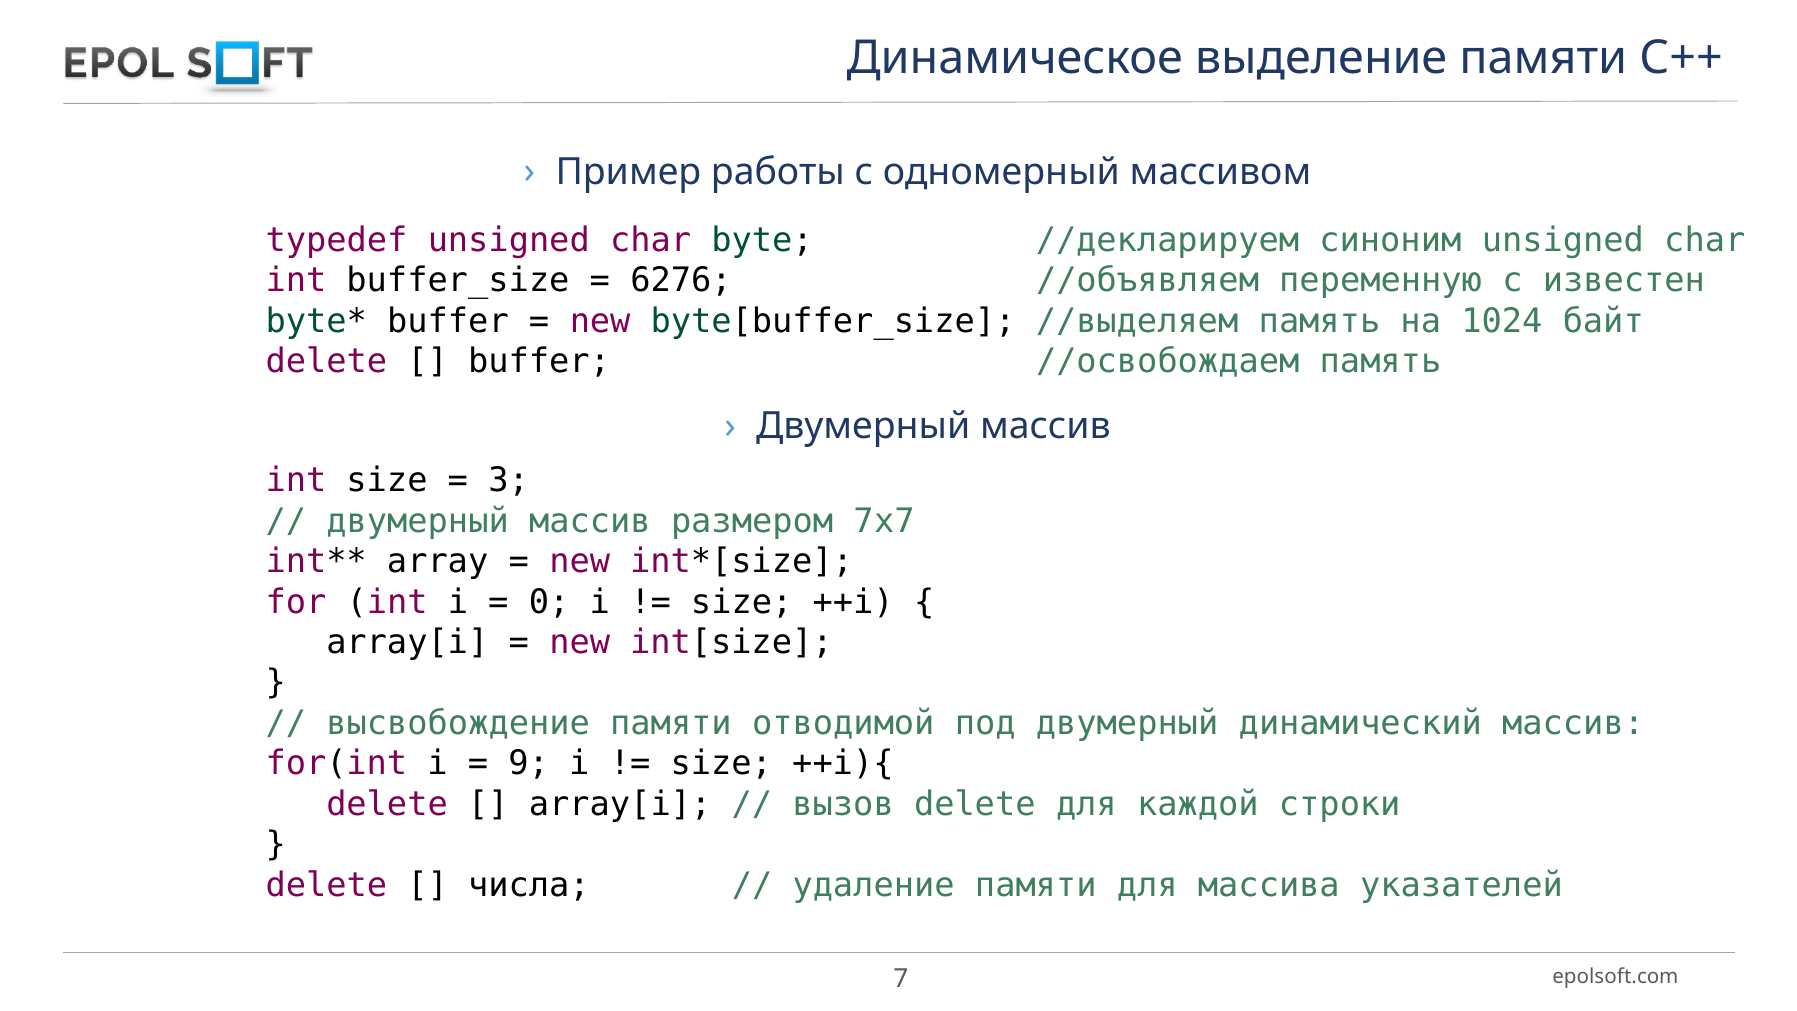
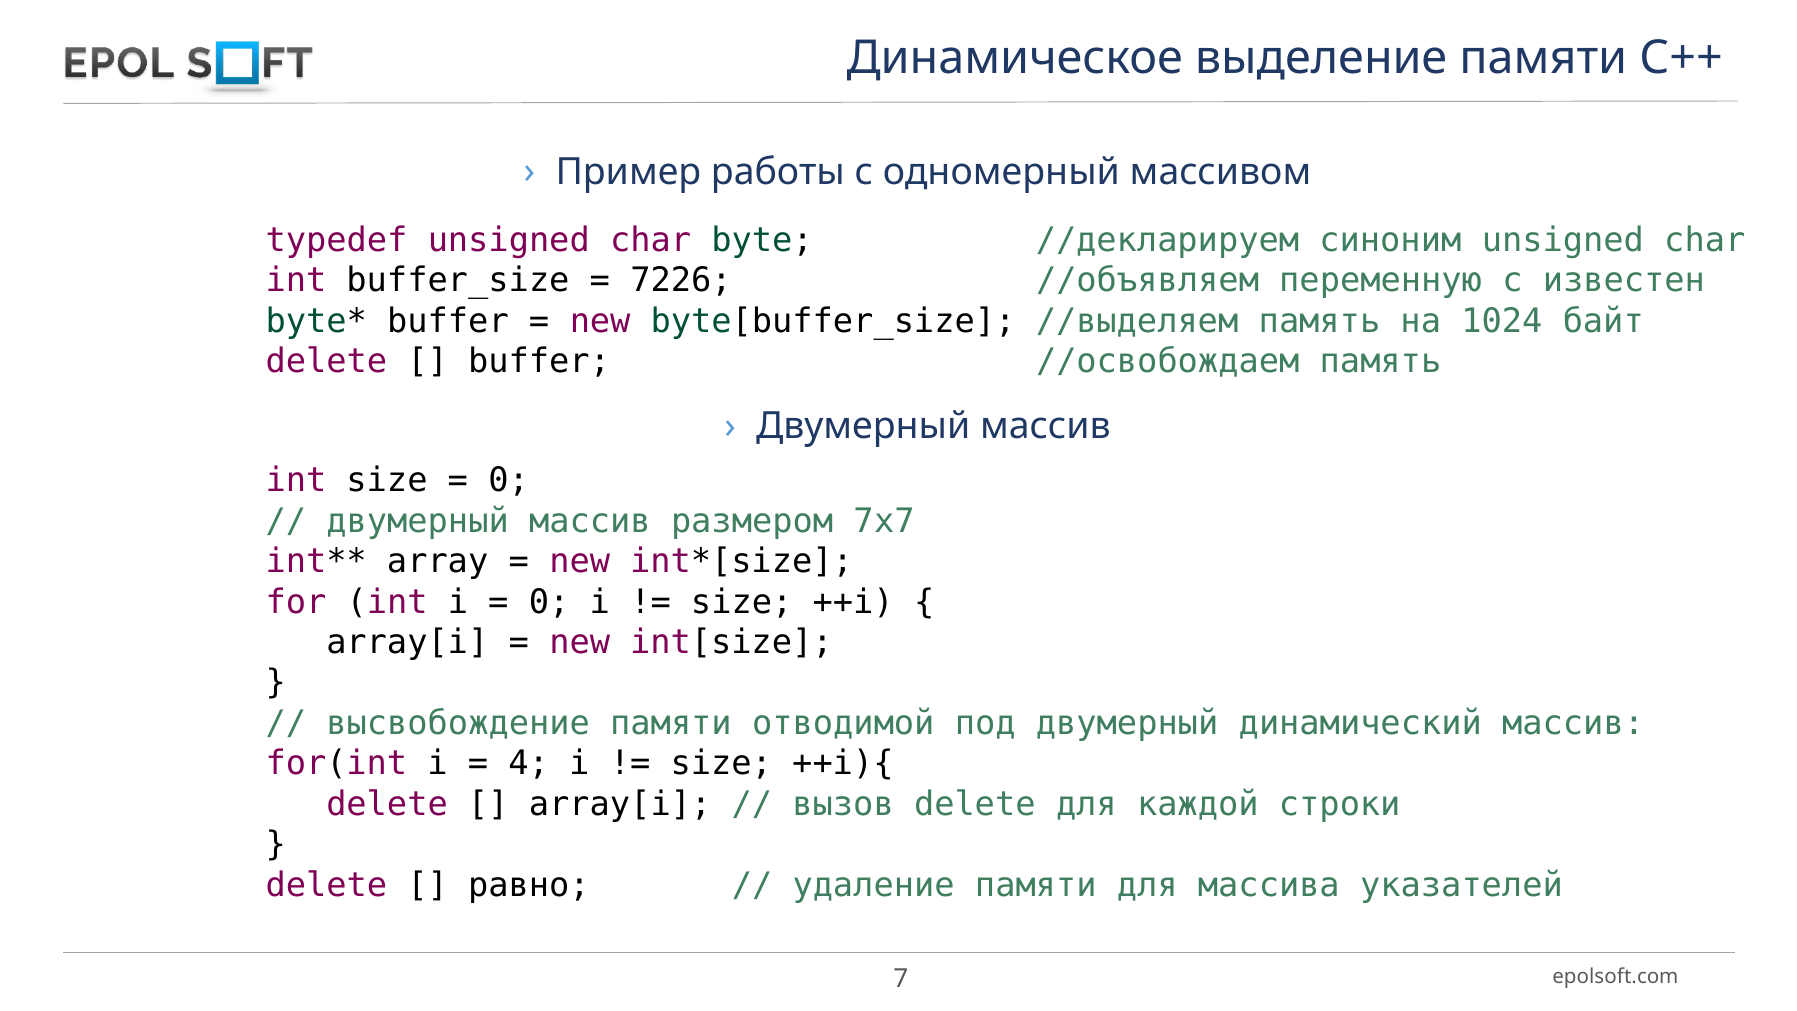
6276: 6276 -> 7226 (681, 281)
3: 3 -> 0 (509, 481)
9: 9 -> 4 (529, 764)
числа: числа -> равно (529, 885)
